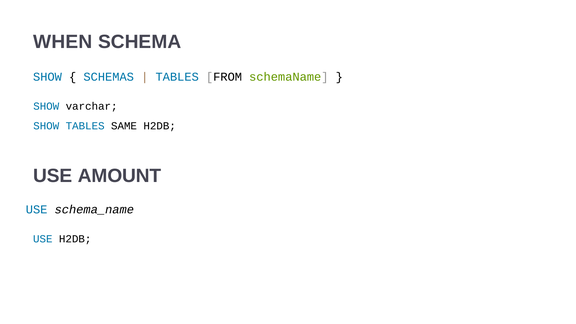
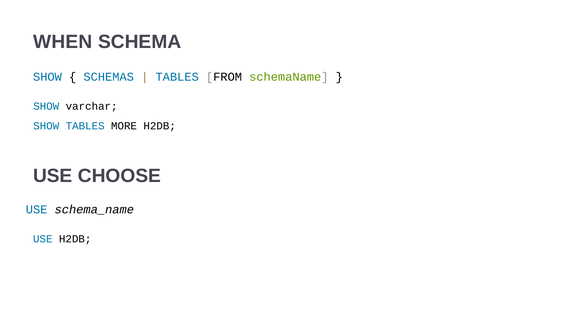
SAME: SAME -> MORE (124, 126)
AMOUNT: AMOUNT -> CHOOSE (119, 176)
